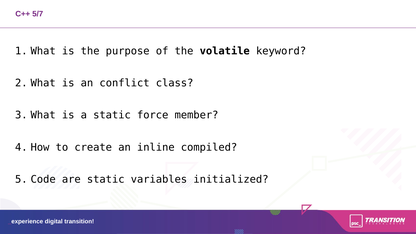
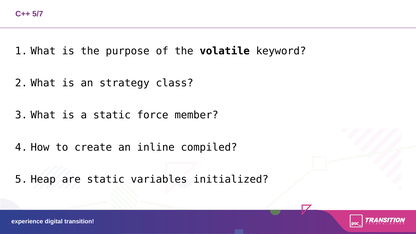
conflict: conflict -> strategy (125, 83)
Code: Code -> Heap (43, 179)
